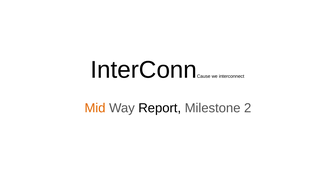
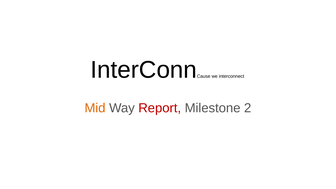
Report colour: black -> red (160, 108)
